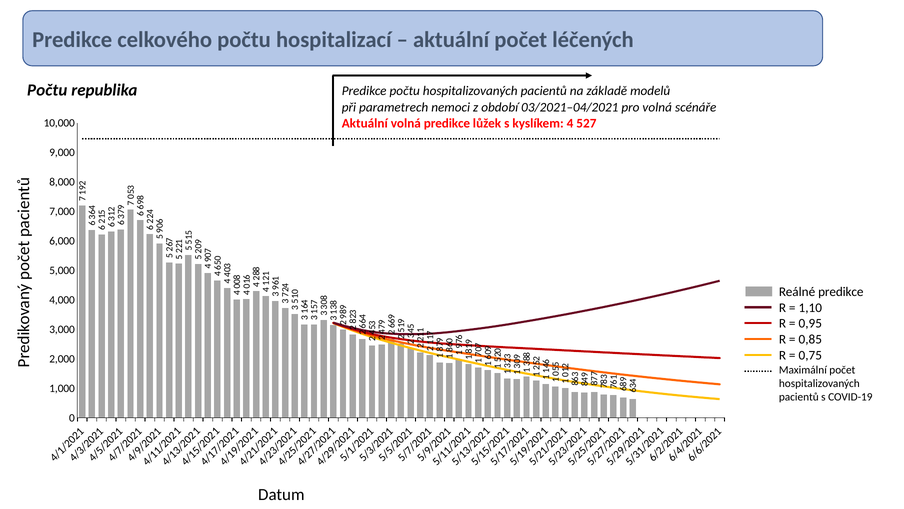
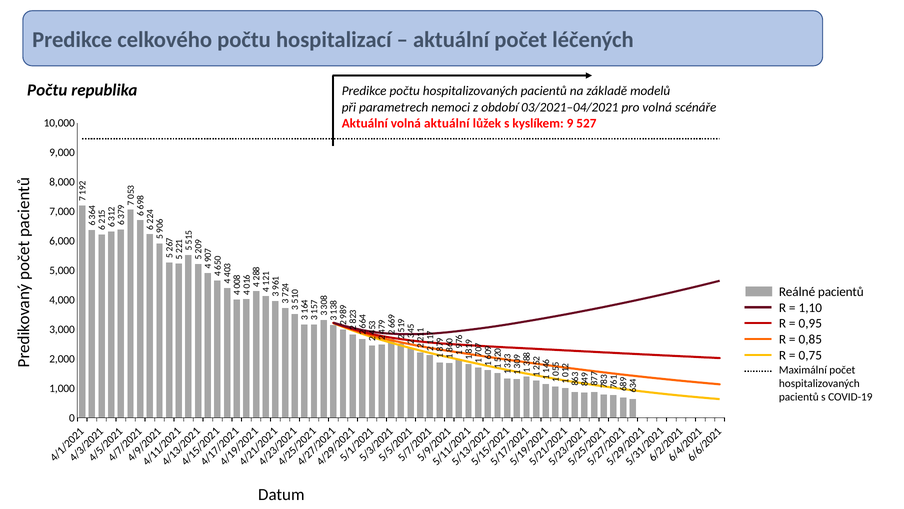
volná predikce: predikce -> aktuální (447, 123)
kyslíkem 4: 4 -> 9 (570, 123)
Reálné predikce: predikce -> pacientů (841, 292)
